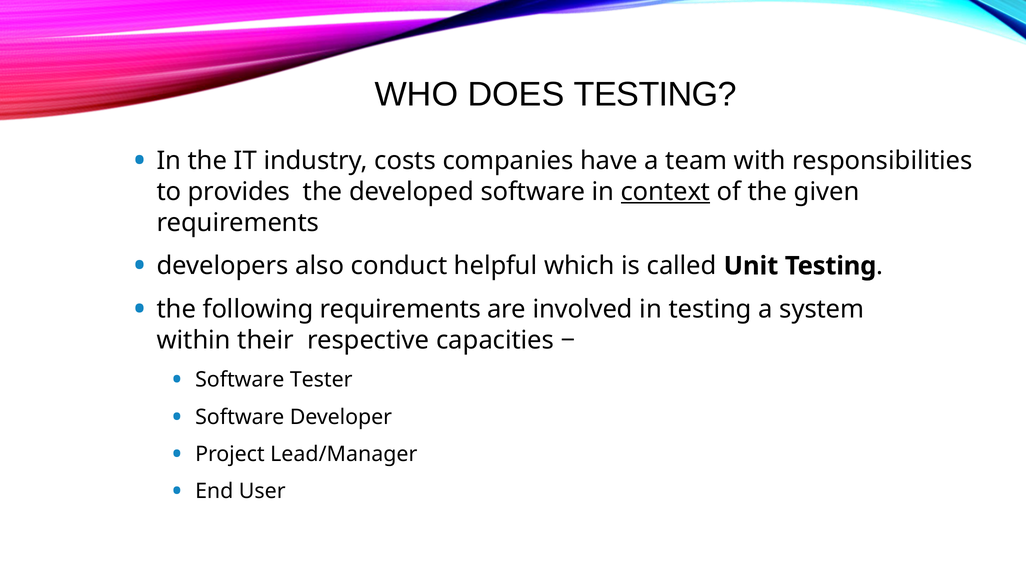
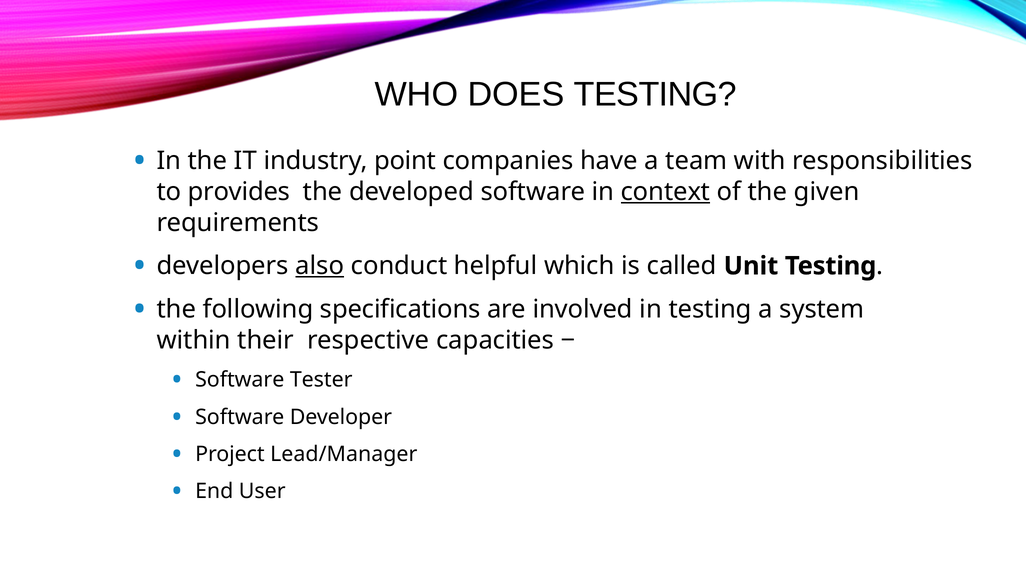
costs: costs -> point (405, 161)
also underline: none -> present (320, 266)
following requirements: requirements -> specifications (400, 309)
